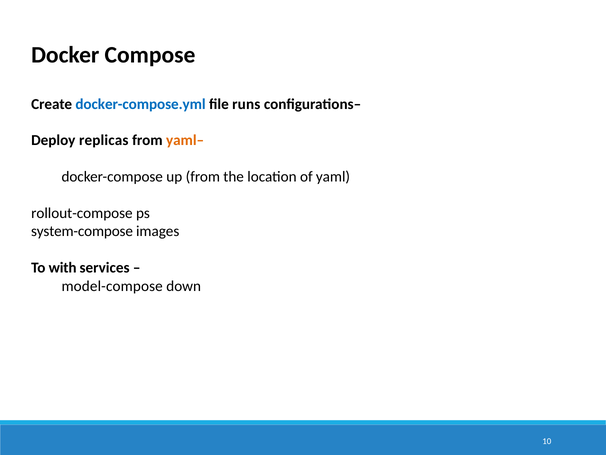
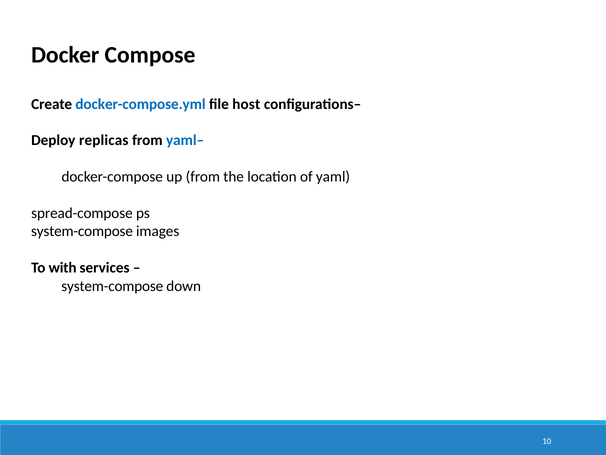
runs: runs -> host (246, 104)
yaml– colour: orange -> blue (185, 140)
rollout-compose: rollout-compose -> spread-compose (82, 213)
model-compose: model-compose -> system-compose (112, 286)
